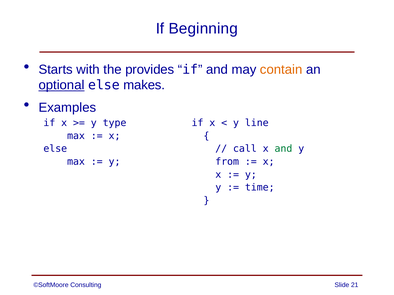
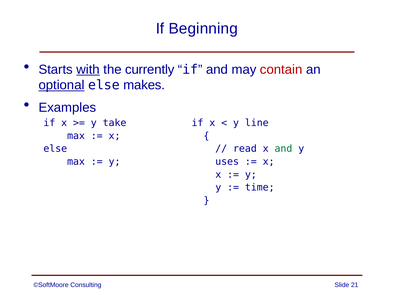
with underline: none -> present (88, 70)
provides: provides -> currently (150, 70)
contain colour: orange -> red (281, 70)
type: type -> take (115, 123)
call: call -> read (245, 149)
from: from -> uses (227, 162)
